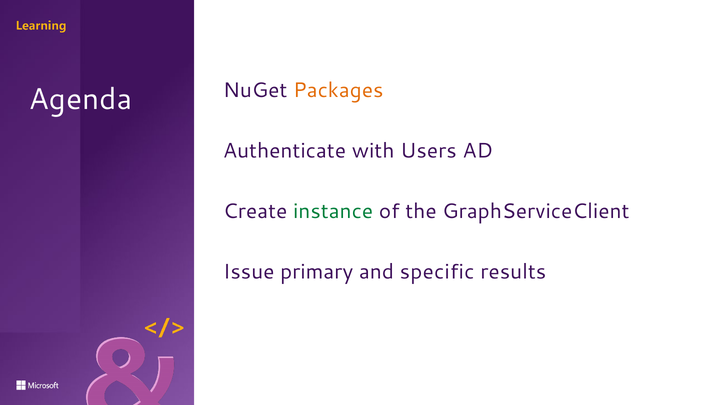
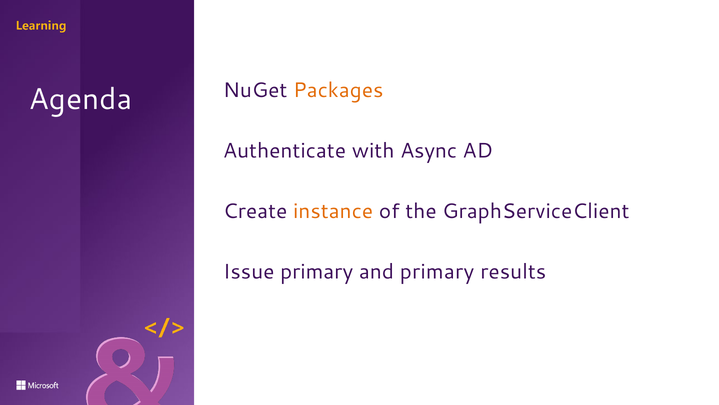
Users: Users -> Async (429, 151)
instance colour: green -> orange (333, 211)
and specific: specific -> primary (437, 271)
